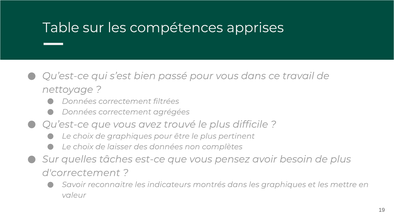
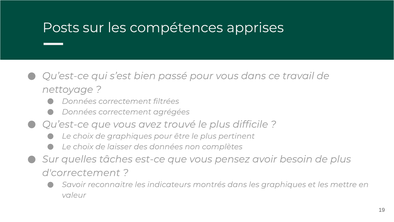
Table: Table -> Posts (61, 28)
